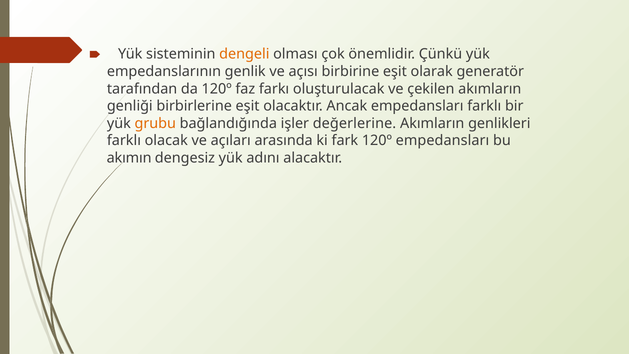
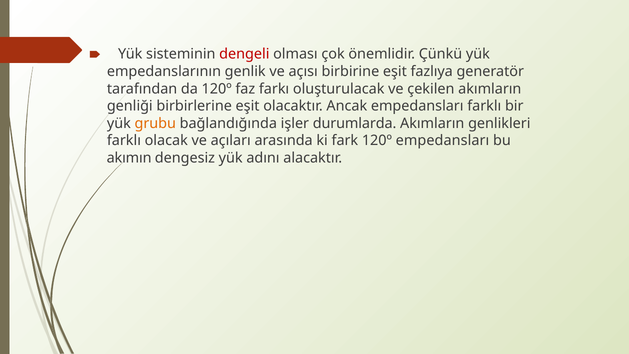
dengeli colour: orange -> red (244, 54)
olarak: olarak -> fazlıya (432, 71)
değerlerine: değerlerine -> durumlarda (355, 123)
